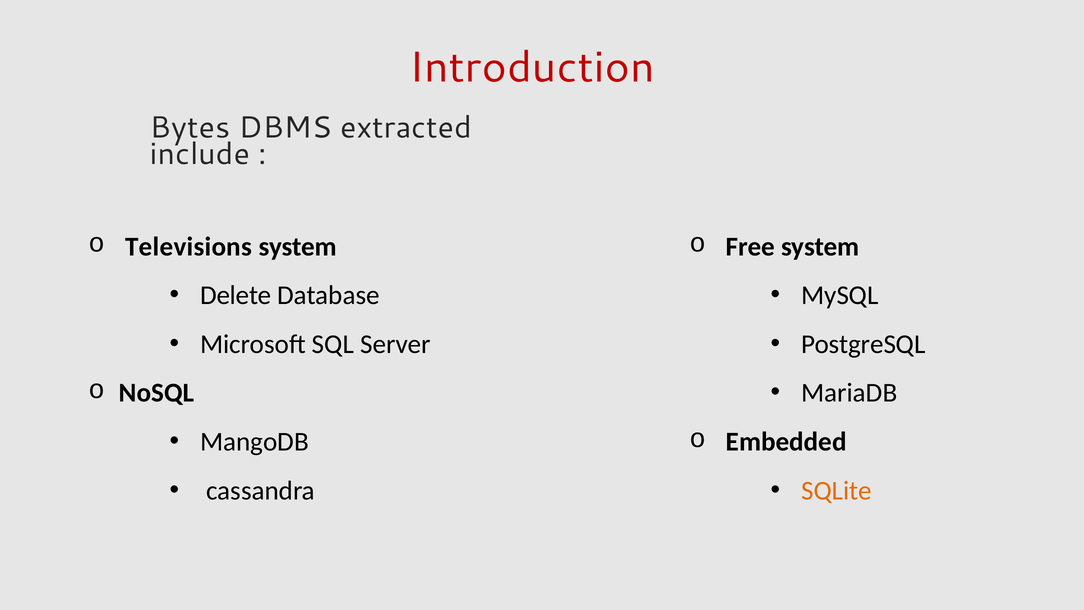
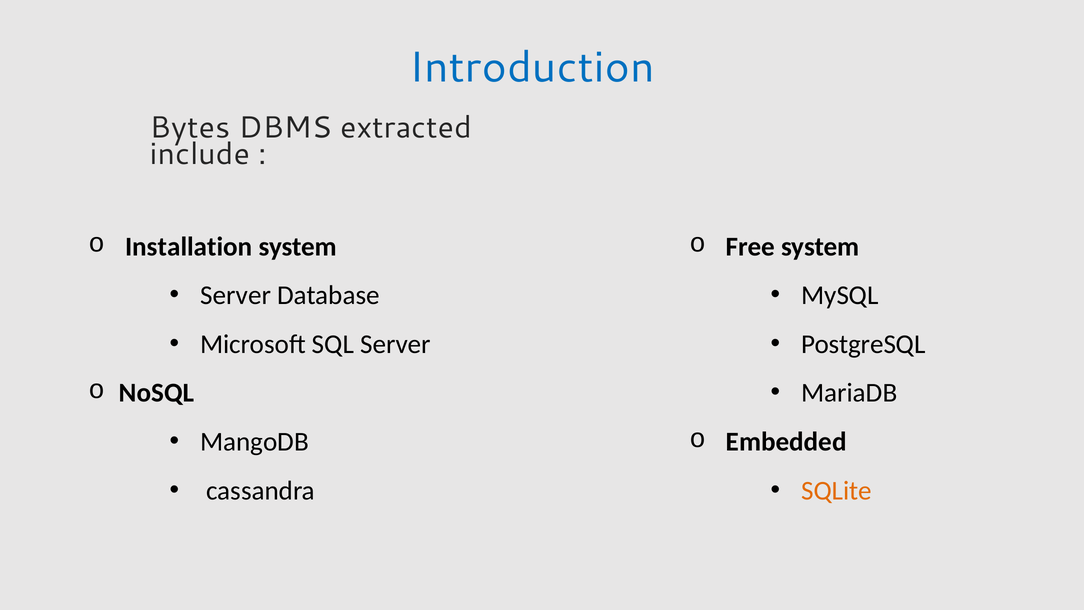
Introduction colour: red -> blue (532, 67)
Televisions: Televisions -> Installation (189, 247)
Delete: Delete -> Server (236, 295)
